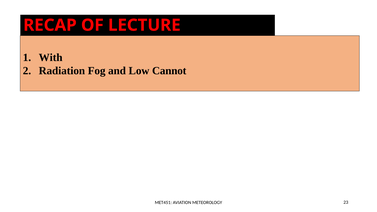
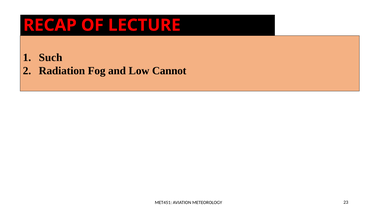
With: With -> Such (51, 57)
